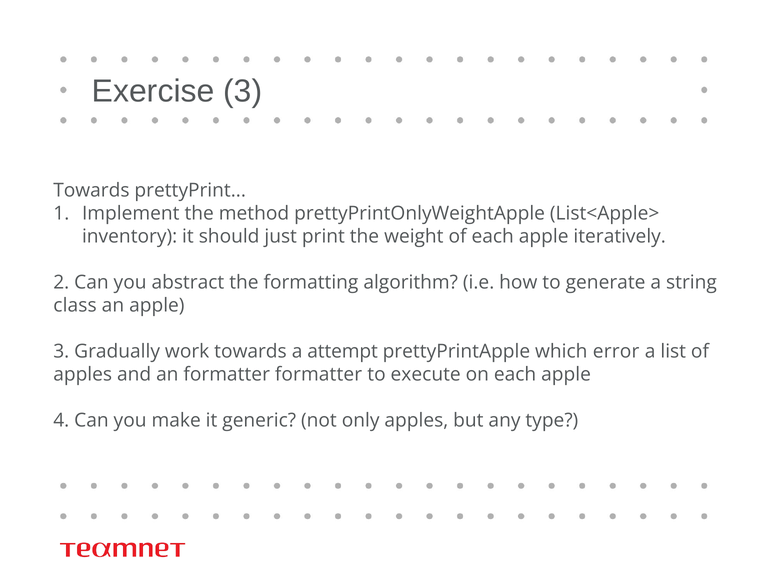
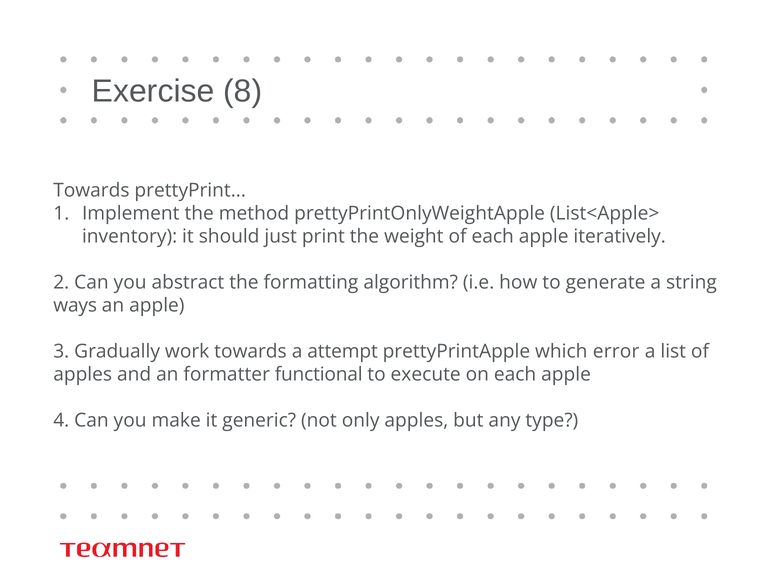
Exercise 3: 3 -> 8 (243, 91)
class: class -> ways (75, 306)
formatter formatter: formatter -> functional (319, 375)
